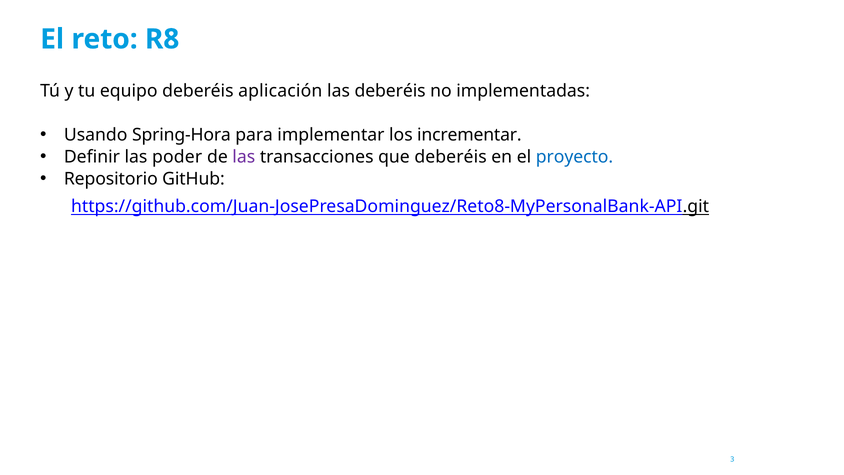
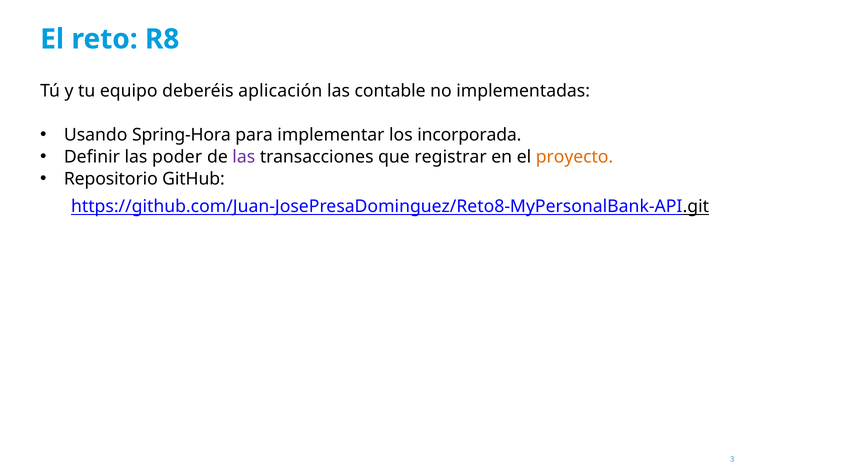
las deberéis: deberéis -> contable (390, 91)
incrementar: incrementar -> incorporada (469, 135)
que deberéis: deberéis -> registrar (451, 157)
proyecto colour: blue -> orange (574, 157)
